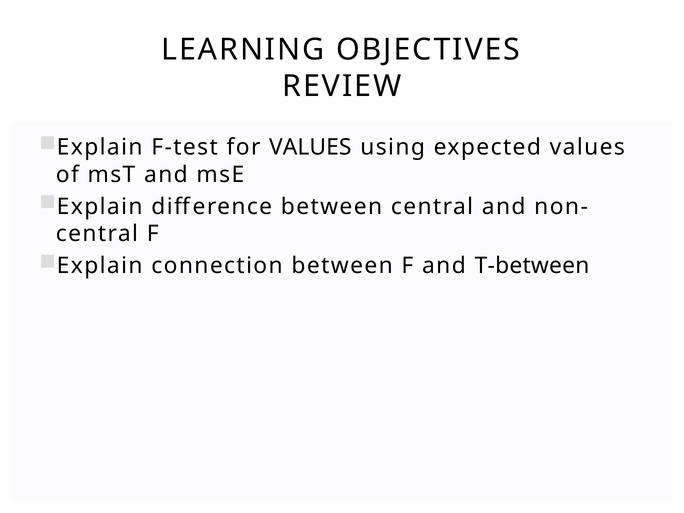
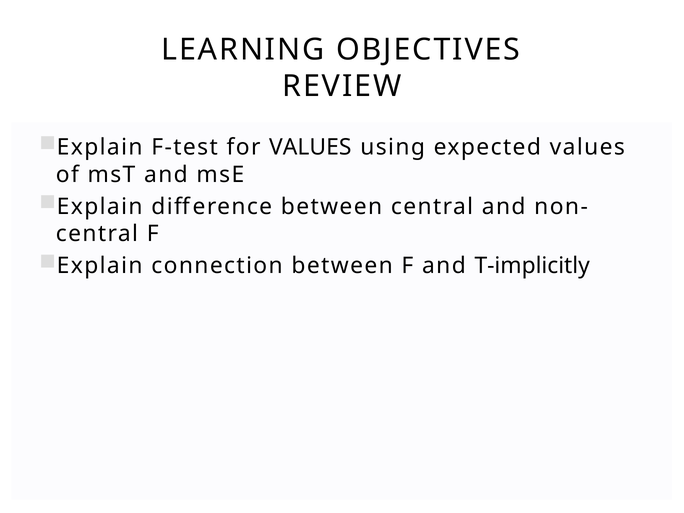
T-between: T-between -> T-implicitly (532, 266)
